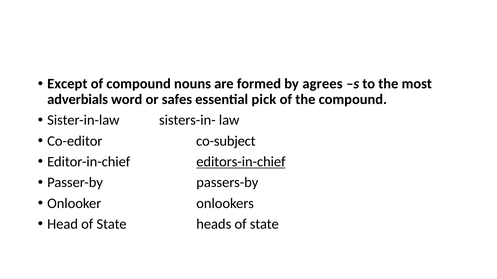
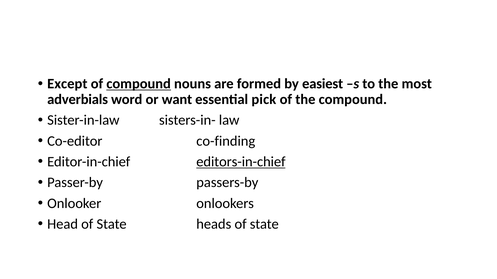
compound underline: none -> present (139, 84)
agrees: agrees -> easiest (323, 84)
safes: safes -> want (177, 100)
co-subject: co-subject -> co-finding (226, 141)
